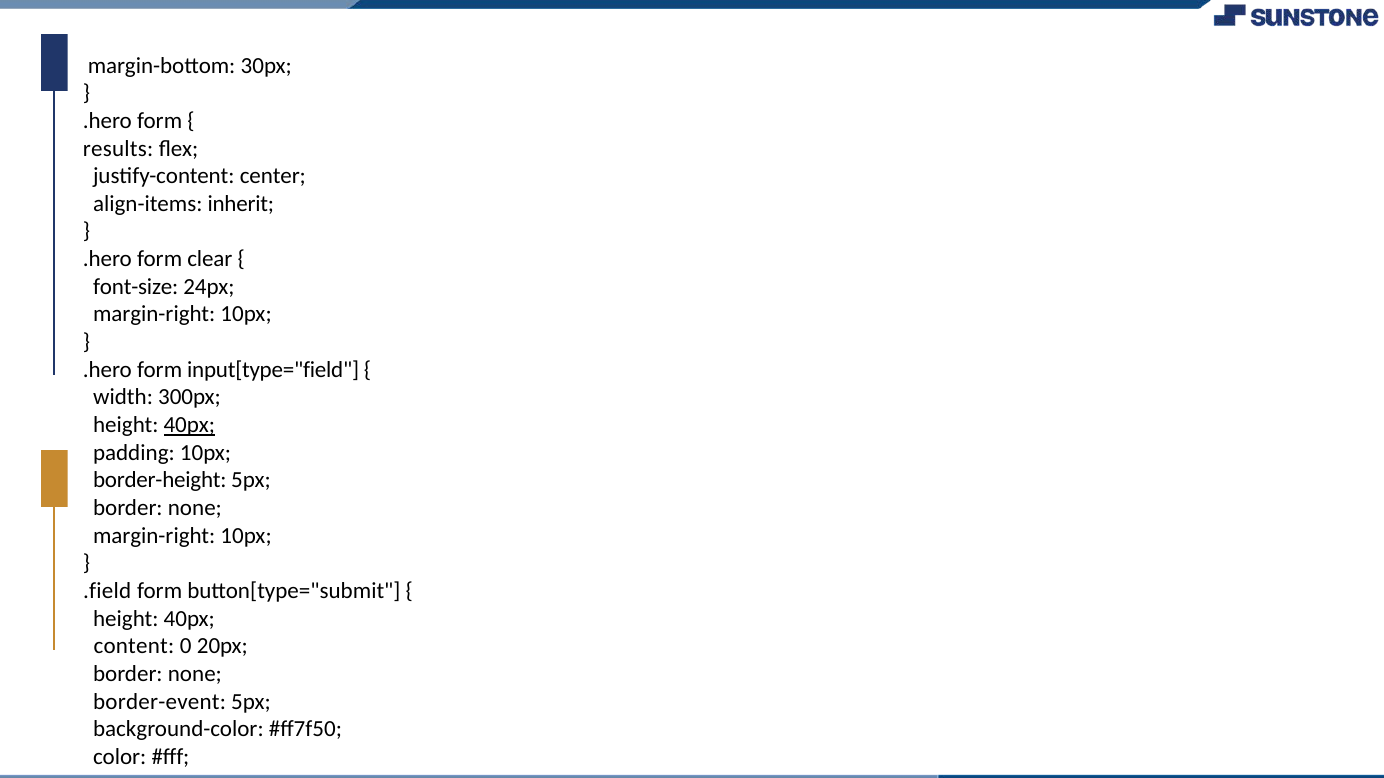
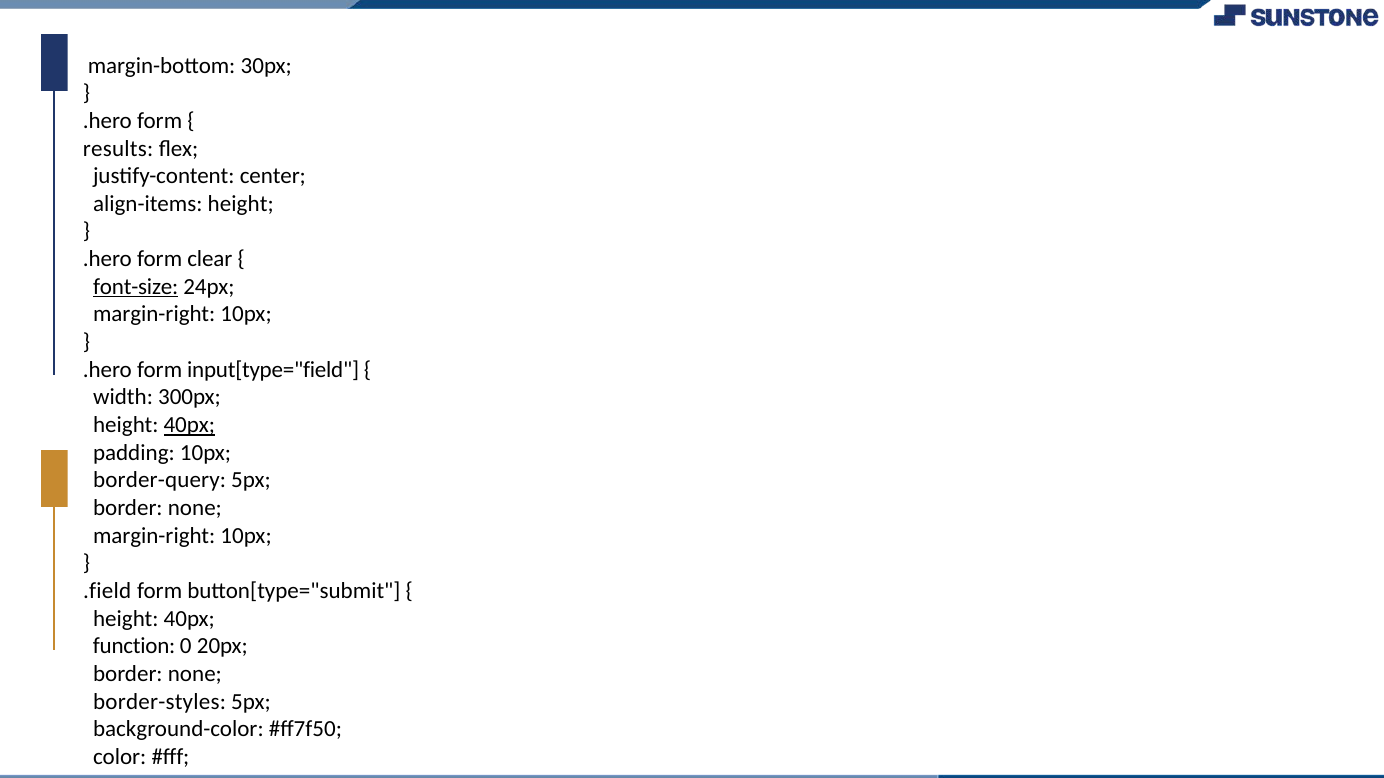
align-items inherit: inherit -> height (241, 204)
font-size underline: none -> present (136, 287)
border-height: border-height -> border-query (160, 481)
content: content -> function (134, 647)
border-event: border-event -> border-styles (160, 702)
